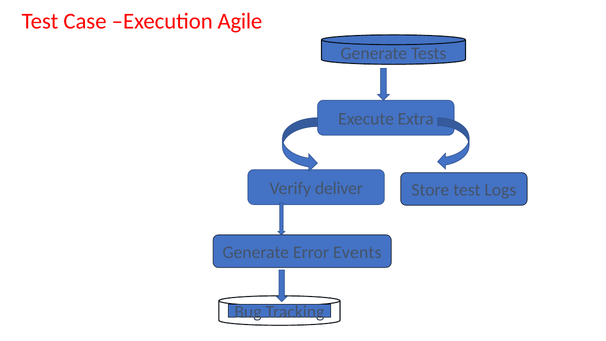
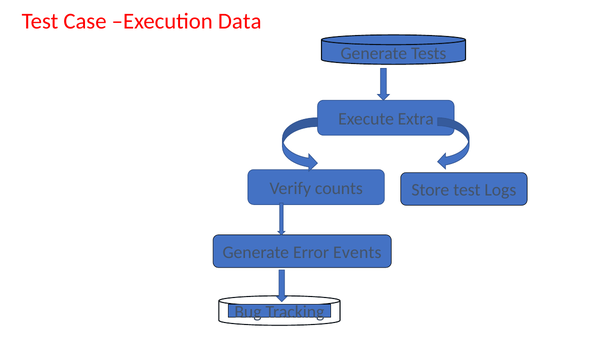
Agile: Agile -> Data (240, 21)
deliver: deliver -> counts (339, 188)
